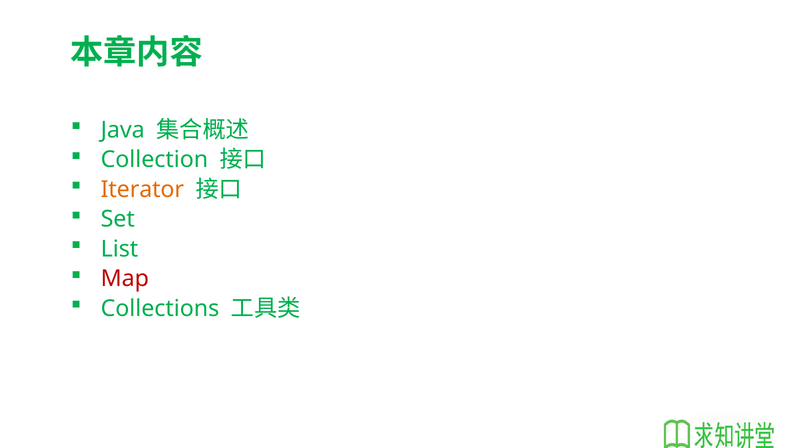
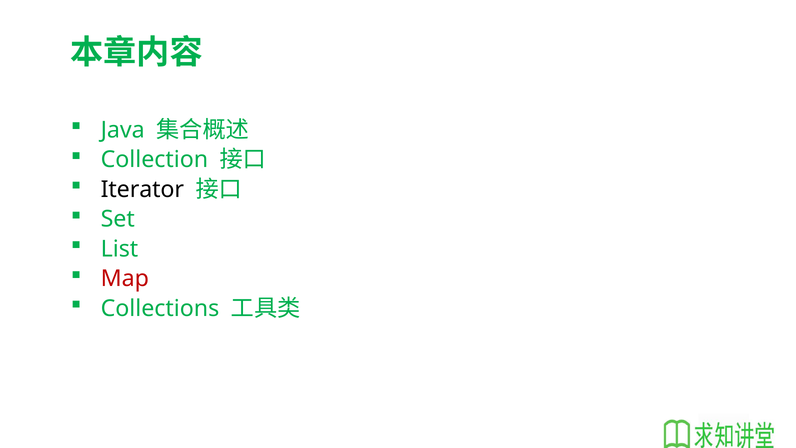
Iterator colour: orange -> black (142, 189)
